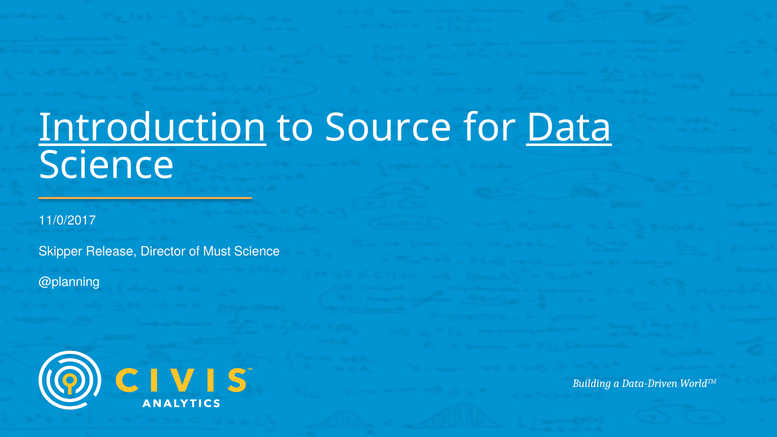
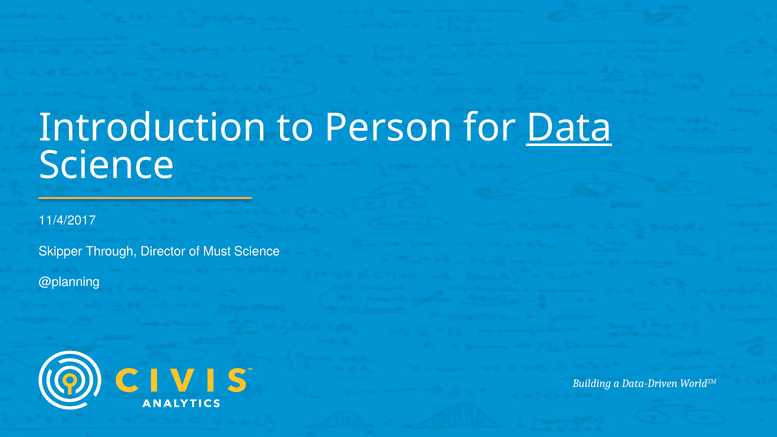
Introduction underline: present -> none (153, 128)
Source: Source -> Person (389, 128)
11/0/2017: 11/0/2017 -> 11/4/2017 (67, 221)
Release: Release -> Through (111, 251)
